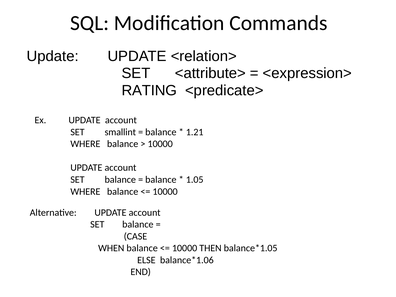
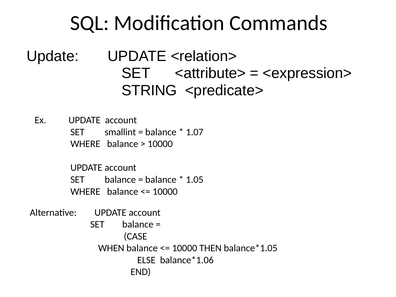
RATING: RATING -> STRING (149, 90)
1.21: 1.21 -> 1.07 (195, 132)
